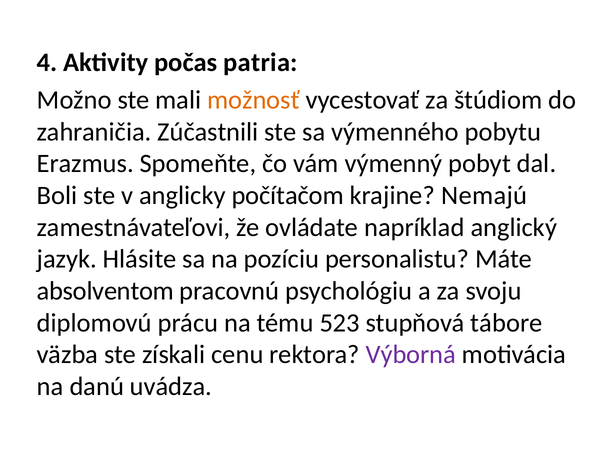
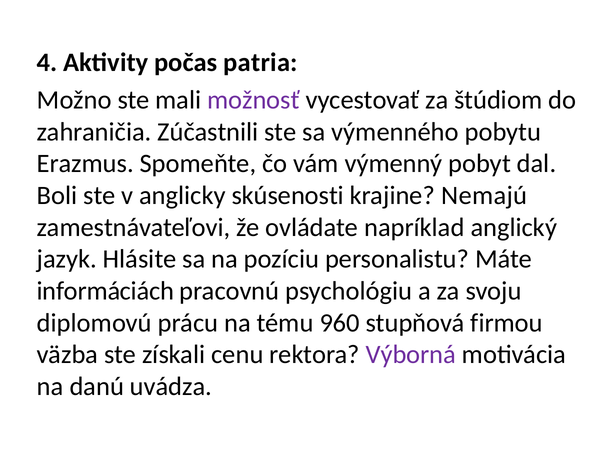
možnosť colour: orange -> purple (254, 100)
počítačom: počítačom -> skúsenosti (288, 196)
absolventom: absolventom -> informáciách (105, 291)
523: 523 -> 960 (340, 323)
tábore: tábore -> firmou (507, 323)
